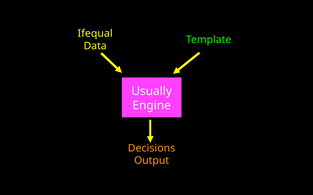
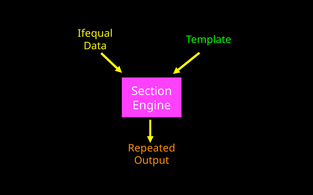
Usually: Usually -> Section (152, 91)
Decisions: Decisions -> Repeated (152, 149)
